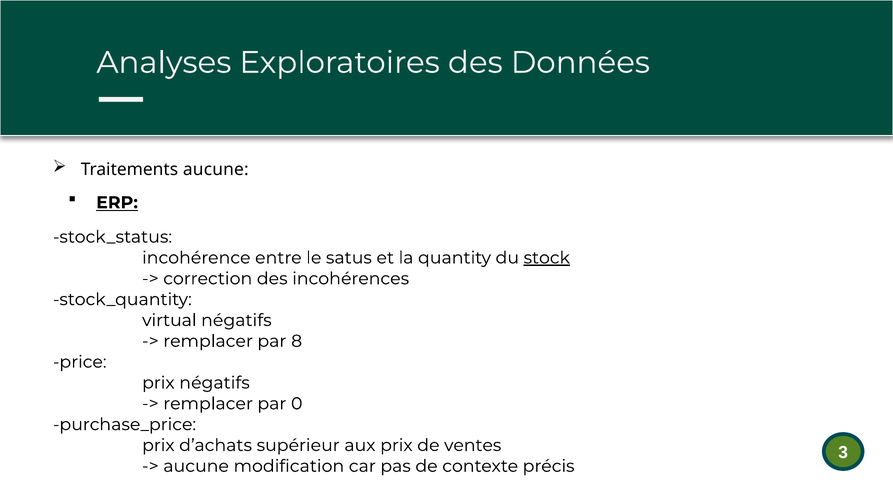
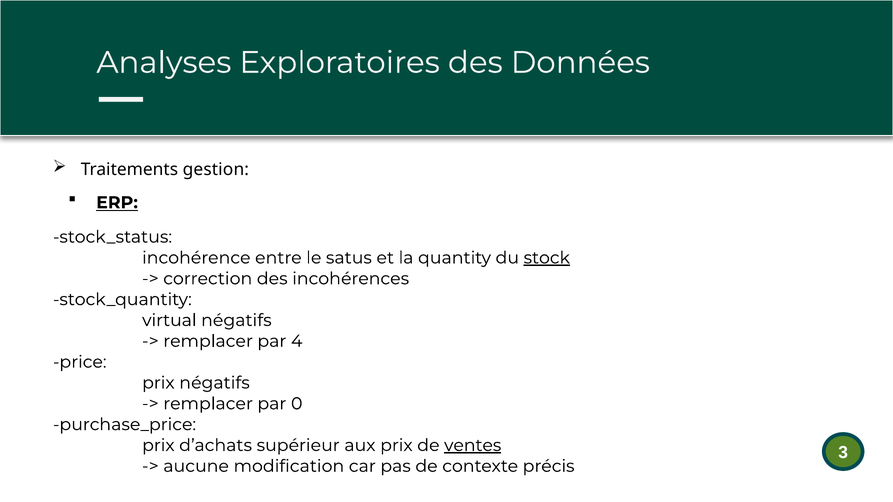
Traitements aucune: aucune -> gestion (216, 169)
8: 8 -> 4 (297, 341)
ventes underline: none -> present (473, 446)
